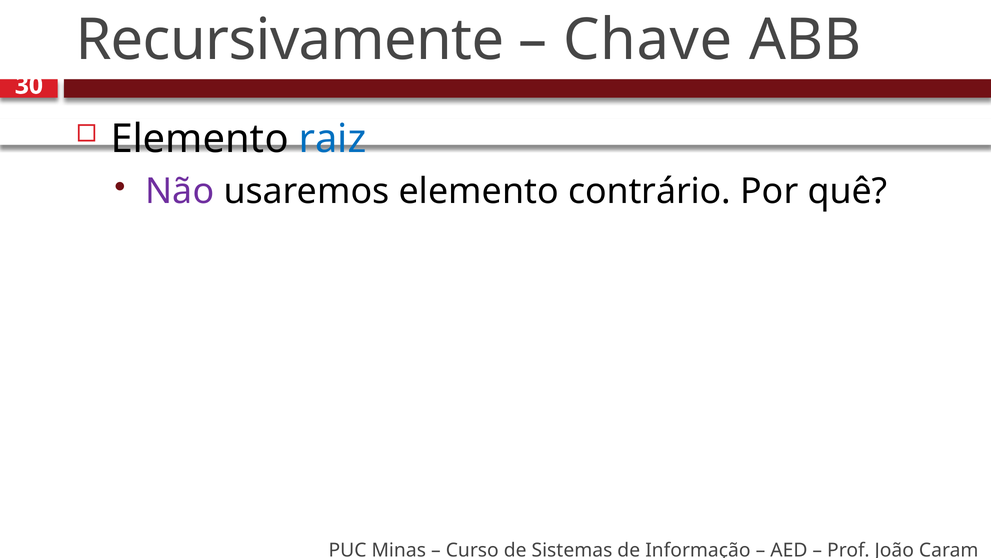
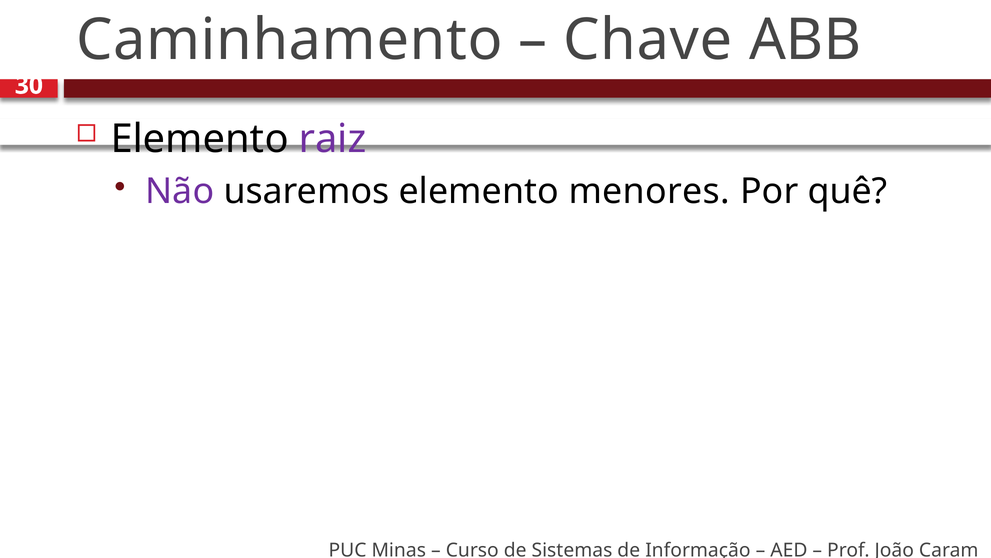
Recursivamente: Recursivamente -> Caminhamento (289, 40)
raiz colour: blue -> purple (333, 139)
contrário: contrário -> menores (649, 191)
